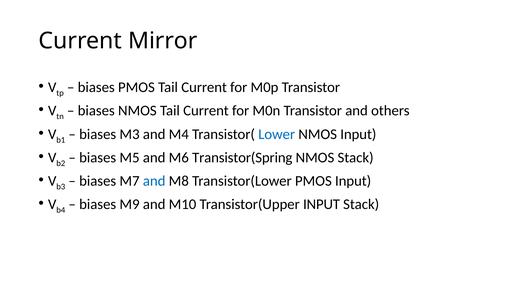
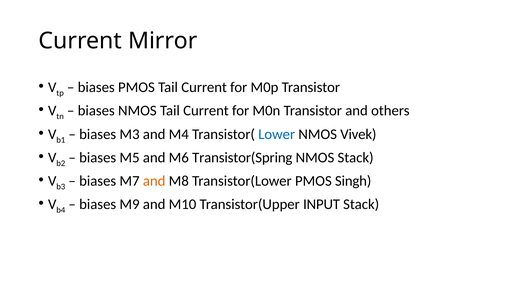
NMOS Input: Input -> Vivek (358, 134)
and colour: blue -> orange (154, 181)
PMOS Input: Input -> Singh (353, 181)
